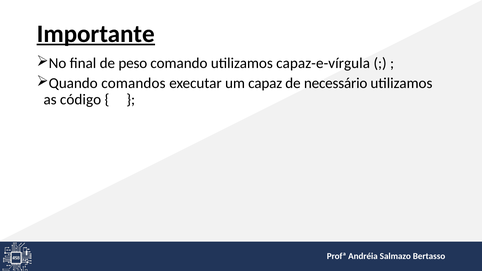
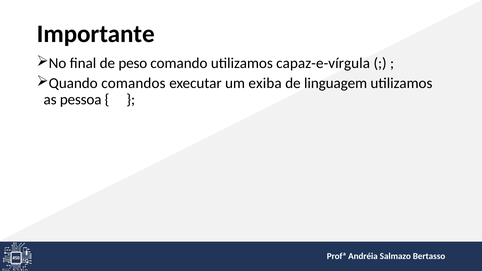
Importante underline: present -> none (96, 34)
capaz: capaz -> exiba (265, 83)
necessário: necessário -> linguagem (336, 83)
código: código -> pessoa (81, 100)
